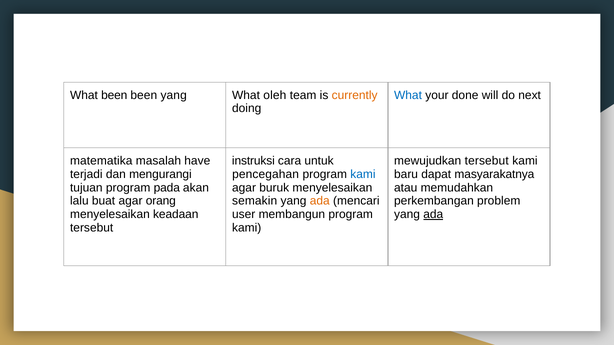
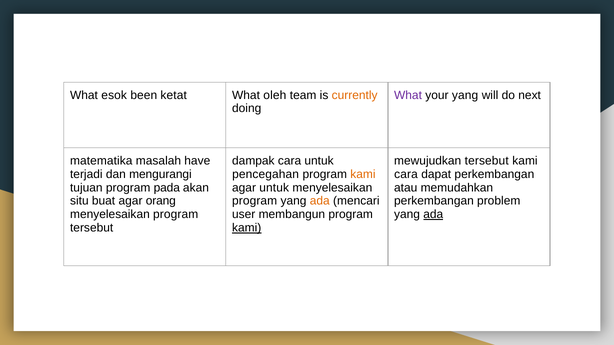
What been: been -> esok (114, 95)
been yang: yang -> ketat (174, 95)
What colour: blue -> purple (408, 95)
your done: done -> yang (465, 95)
instruksi: instruksi -> dampak (253, 161)
kami colour: blue -> orange (363, 174)
baru: baru -> cara (406, 174)
dapat masyarakatnya: masyarakatnya -> perkembangan (494, 174)
agar buruk: buruk -> untuk (274, 188)
lalu: lalu -> situ (79, 201)
semakin: semakin -> program (255, 201)
keadaan: keadaan -> program (176, 215)
kami underline: none -> present (247, 228)
